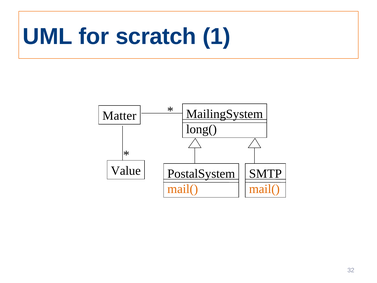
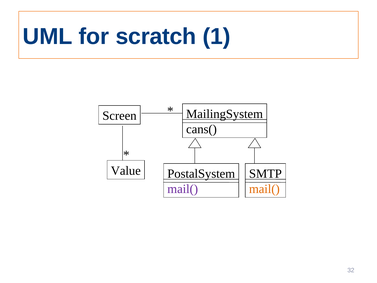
Matter: Matter -> Screen (119, 116)
long(: long( -> cans( (202, 129)
mail( colour: orange -> purple (183, 189)
